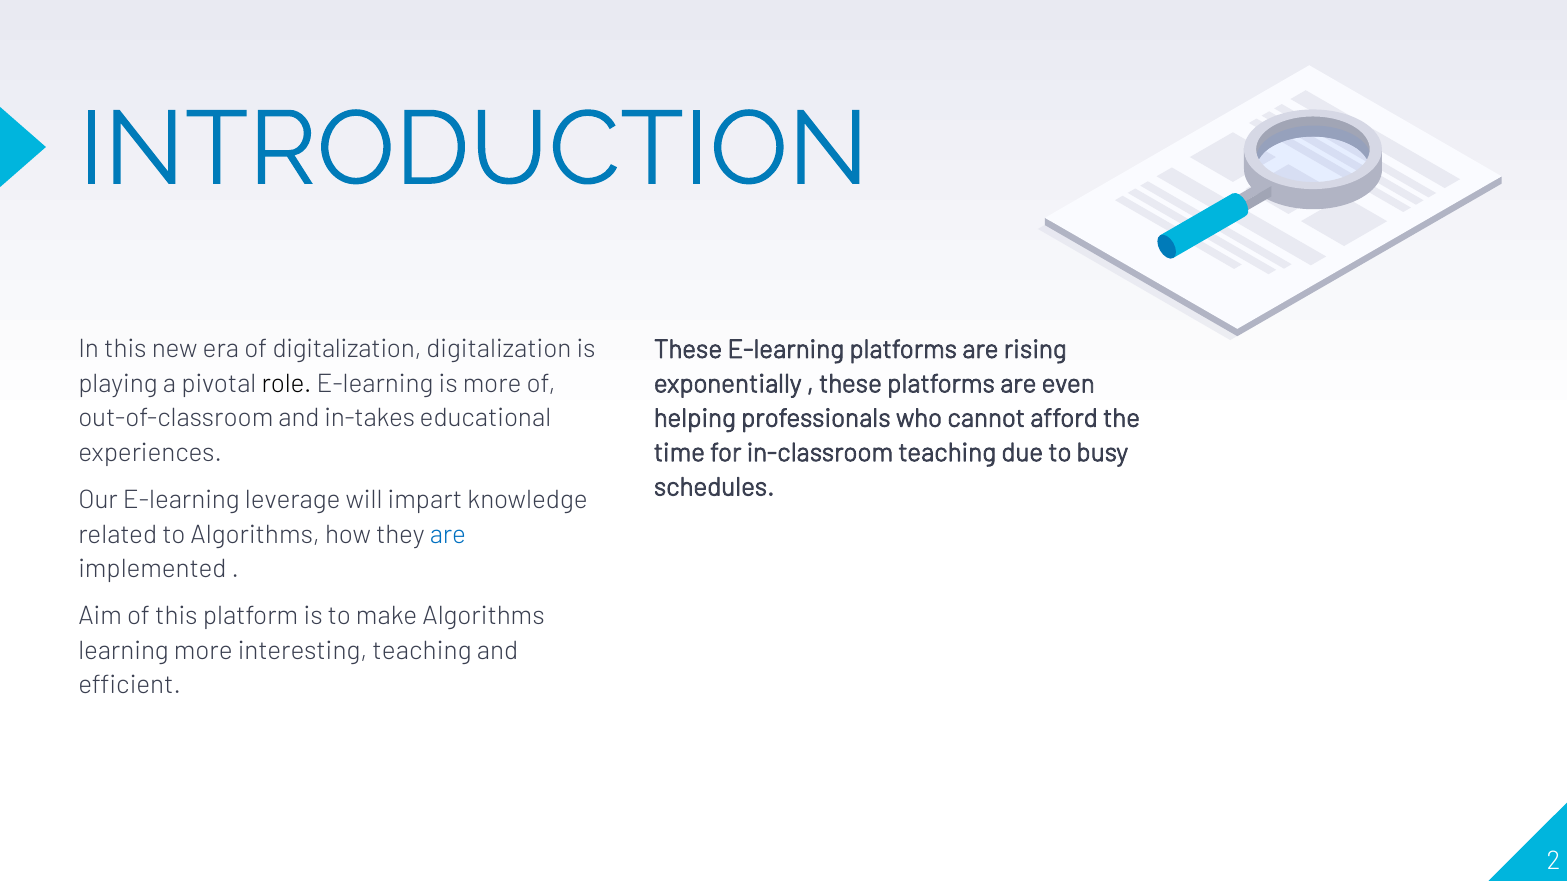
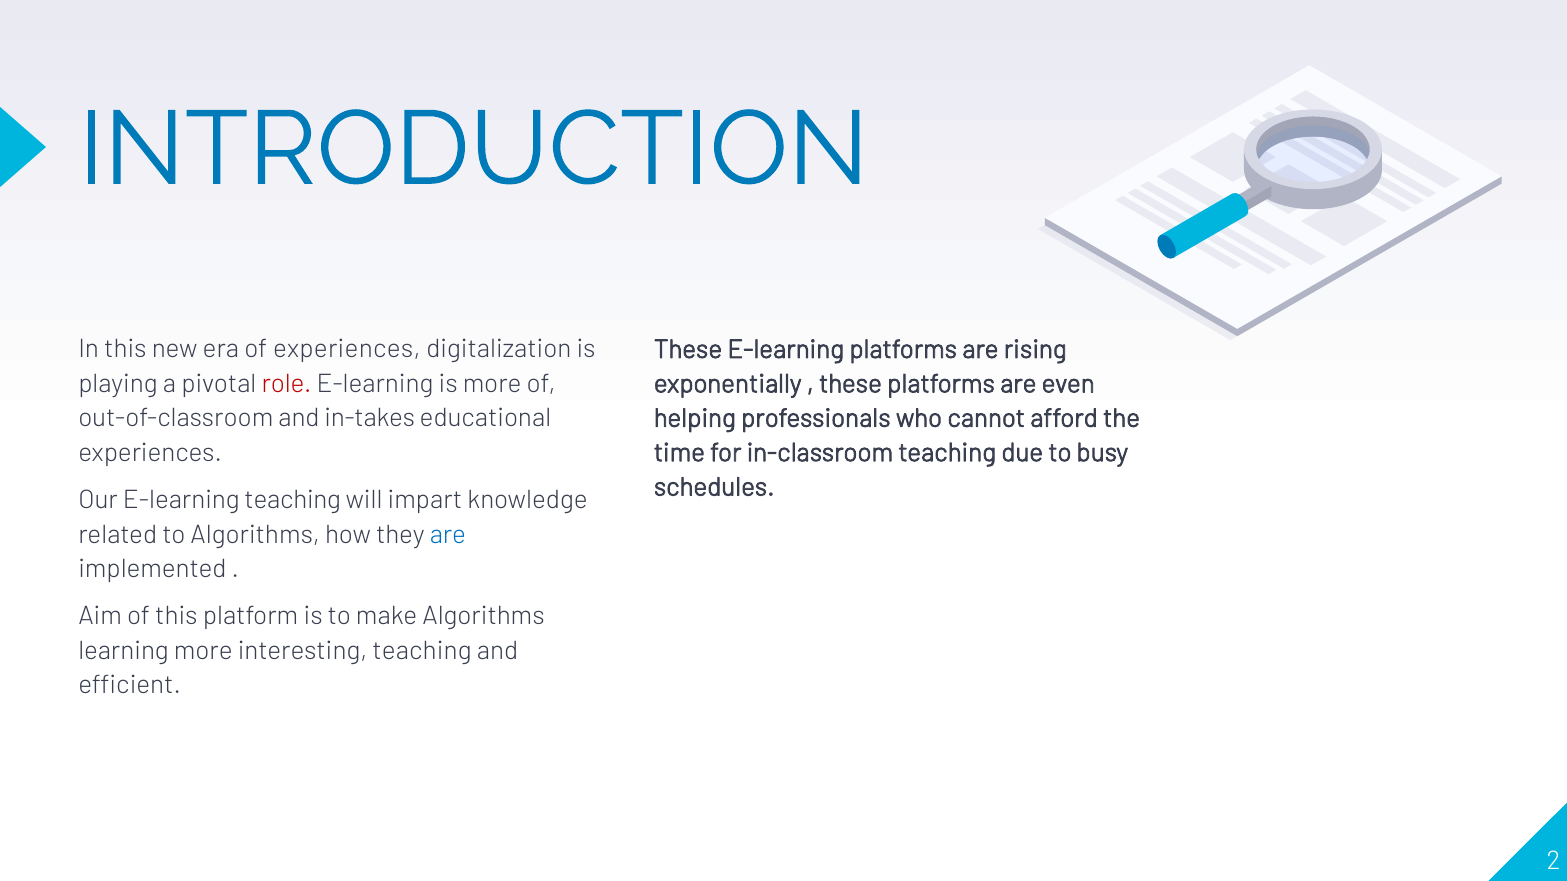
of digitalization: digitalization -> experiences (347, 350)
role colour: black -> red (287, 384)
E-learning leverage: leverage -> teaching (293, 500)
